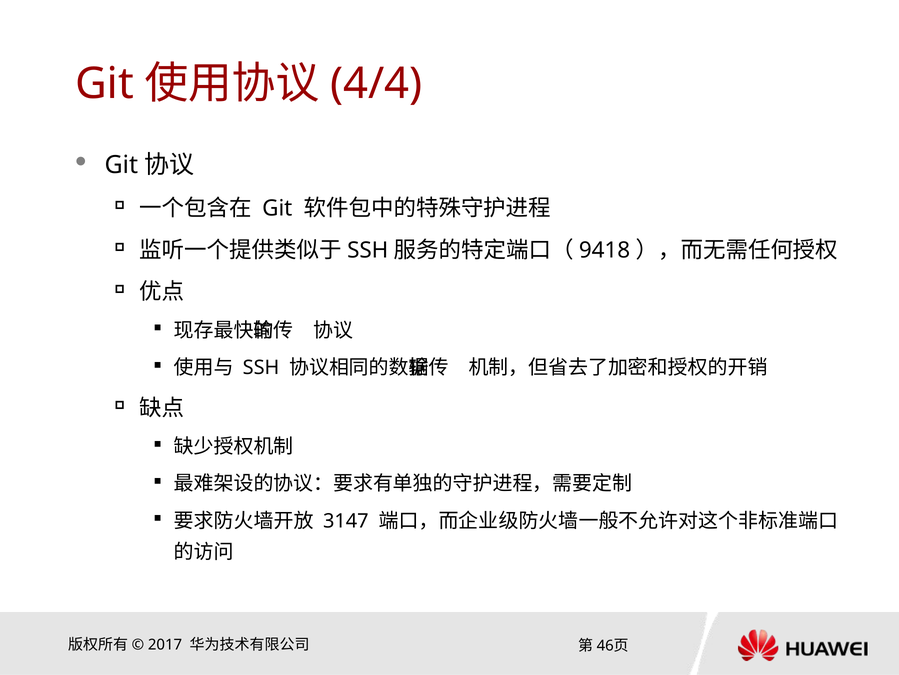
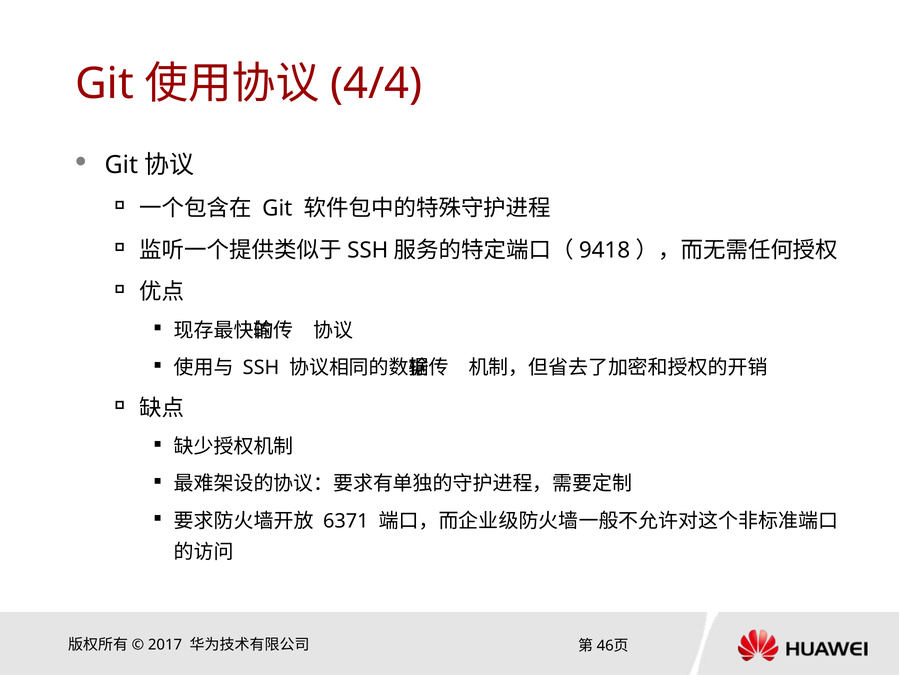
3147: 3147 -> 6371 (346, 520)
